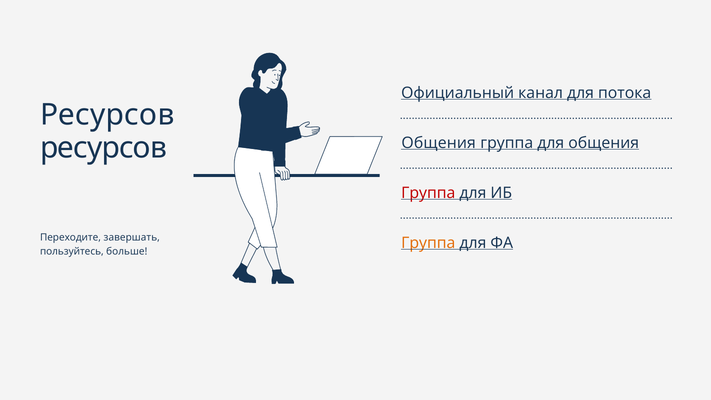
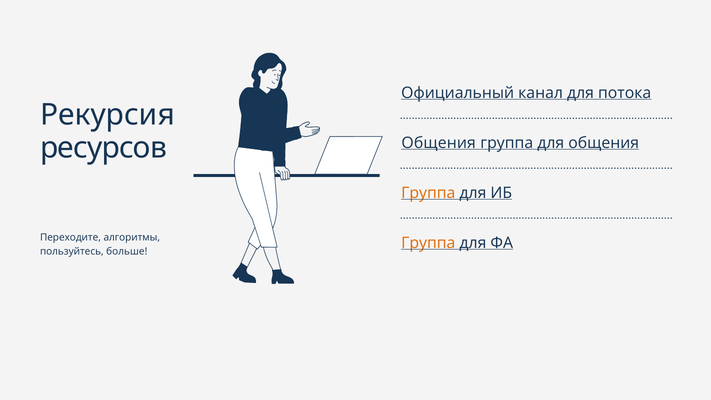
Ресурсов: Ресурсов -> Рекурсия (107, 115)
Группа colour: red -> orange (428, 193)
завершать: завершать -> алгоритмы (132, 238)
